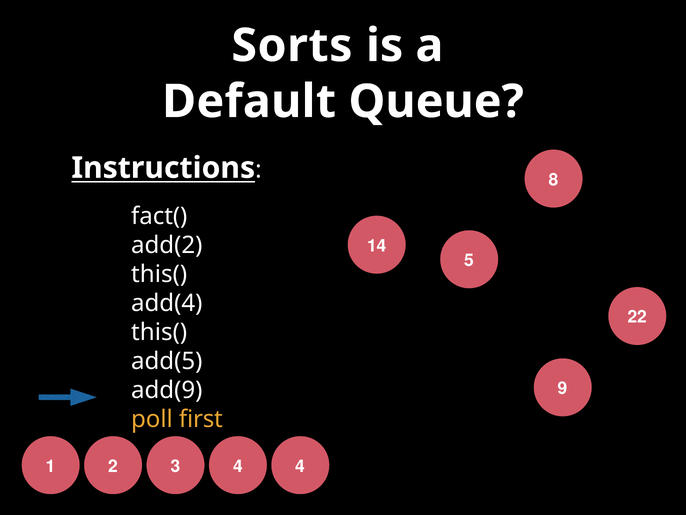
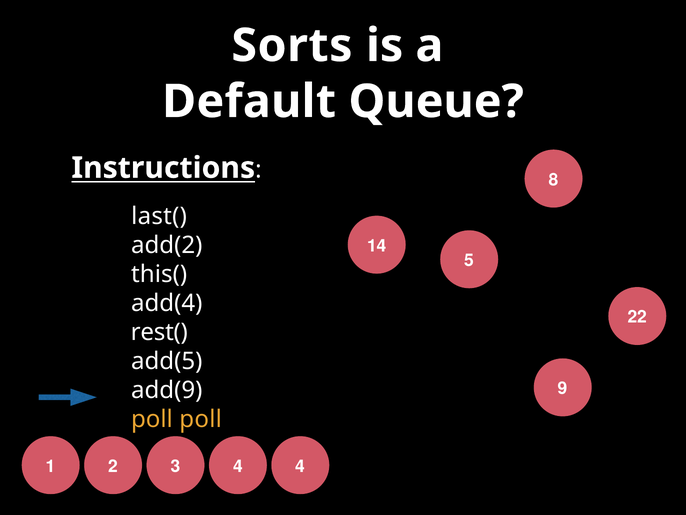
fact(: fact( -> last( (159, 216)
this(: this( -> rest( (159, 332)
first: first -> poll (201, 419)
